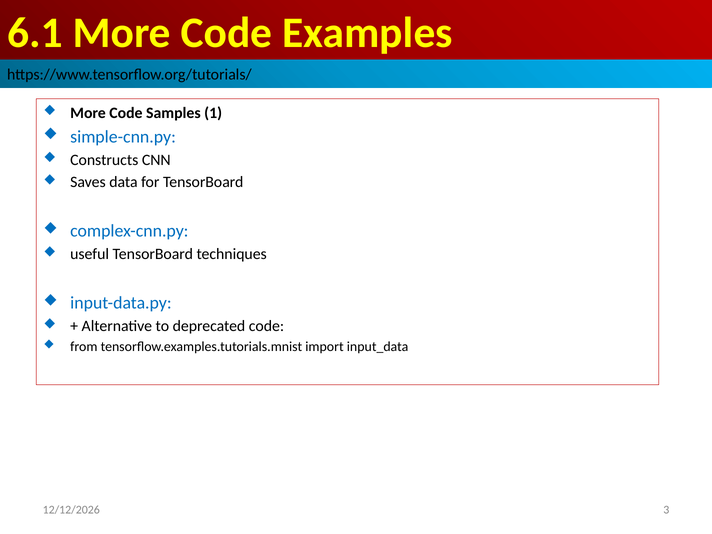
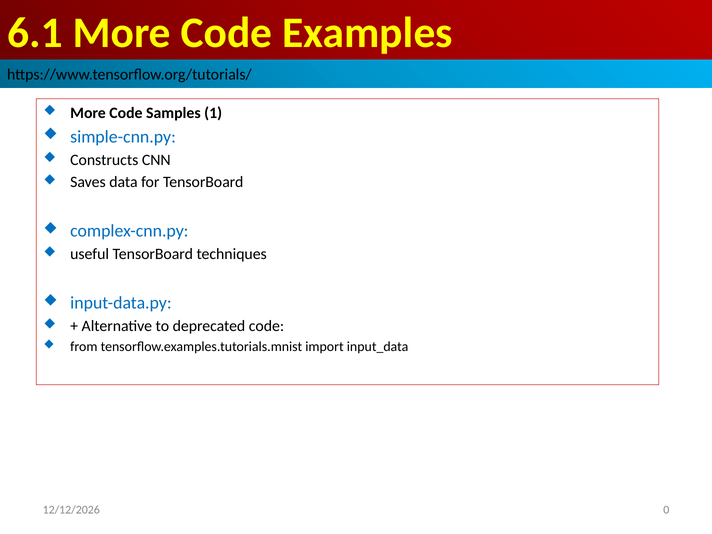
3: 3 -> 0 (666, 510)
